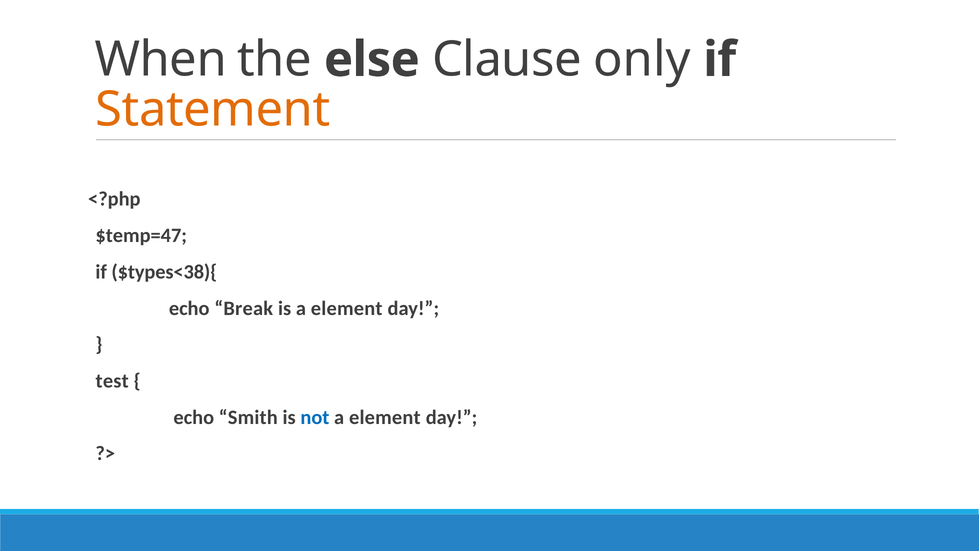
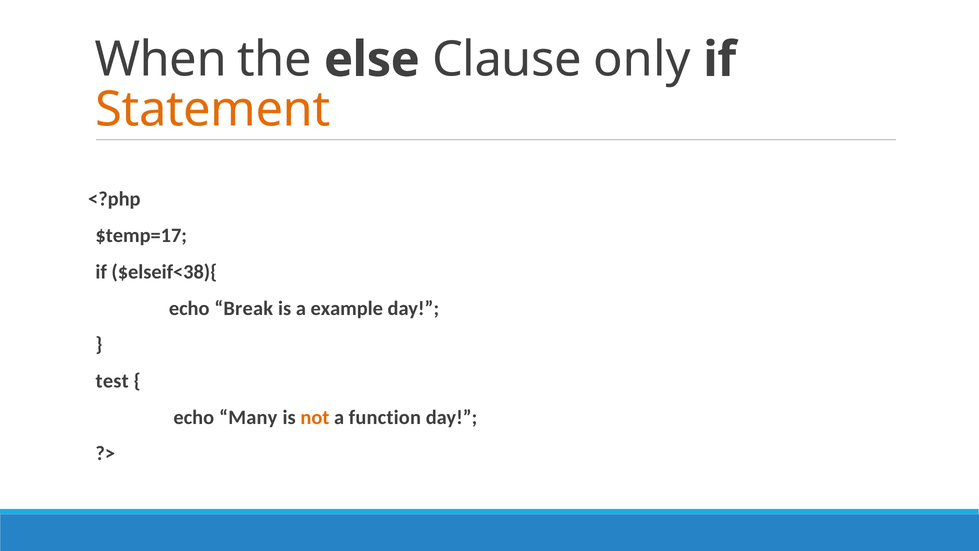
$temp=47: $temp=47 -> $temp=17 (141, 235)
$types<38){: $types<38){ -> $elseif<38){ (164, 272)
is a element: element -> example (347, 308)
Smith: Smith -> Many (248, 417)
not colour: blue -> orange (315, 417)
element: element -> function (385, 417)
